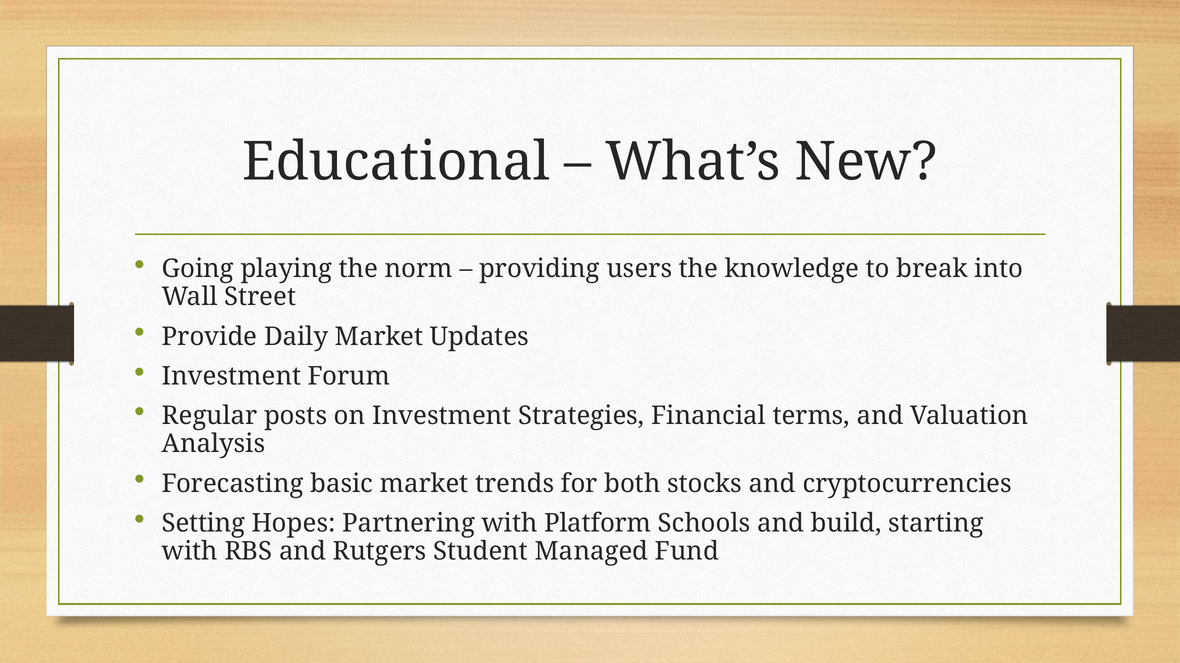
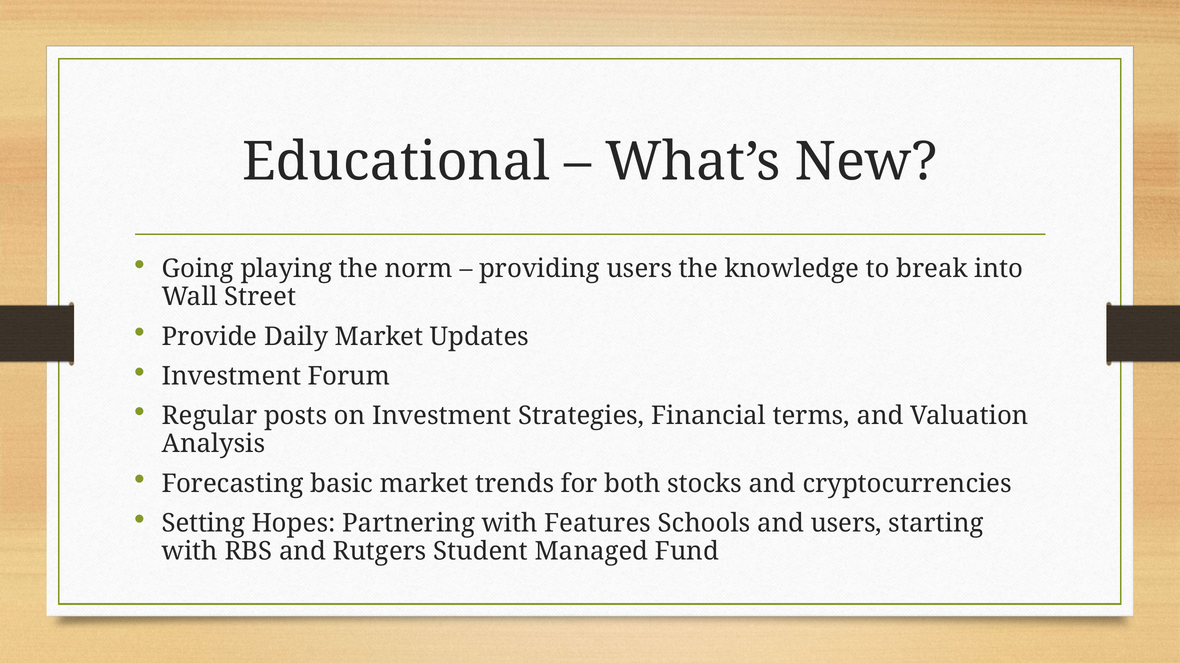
Platform: Platform -> Features (598, 524)
and build: build -> users (846, 524)
